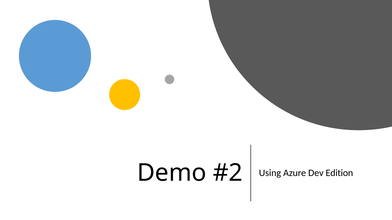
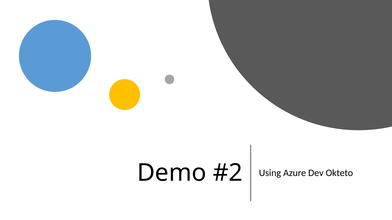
Edition: Edition -> Okteto (339, 173)
